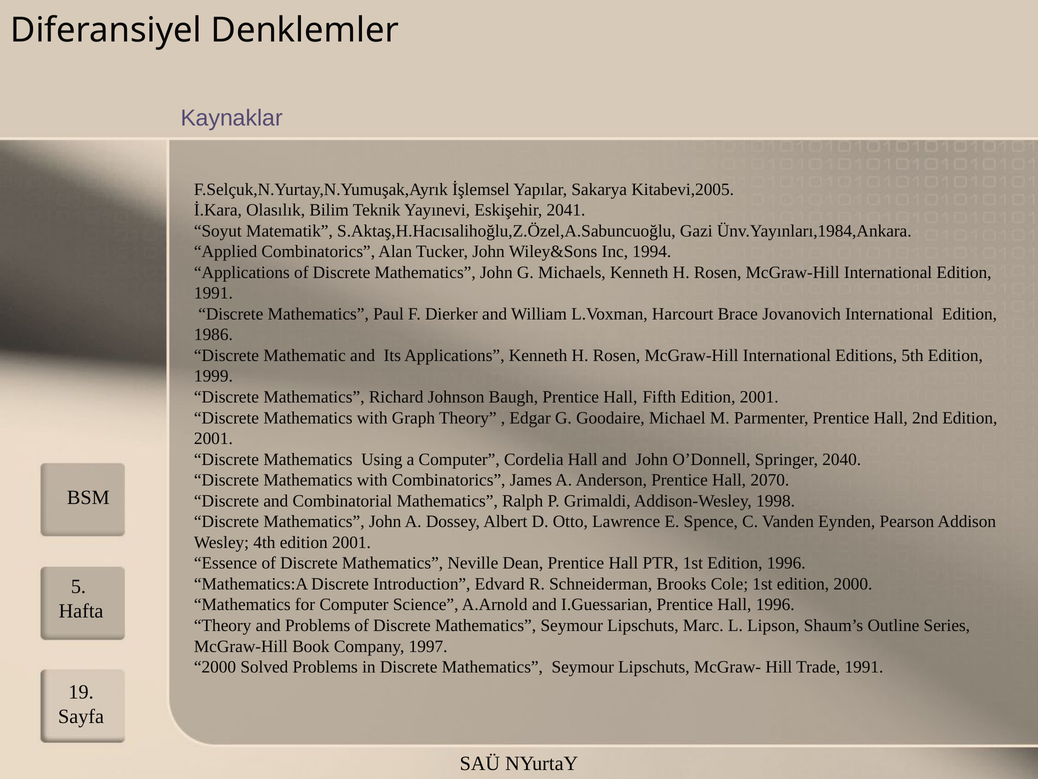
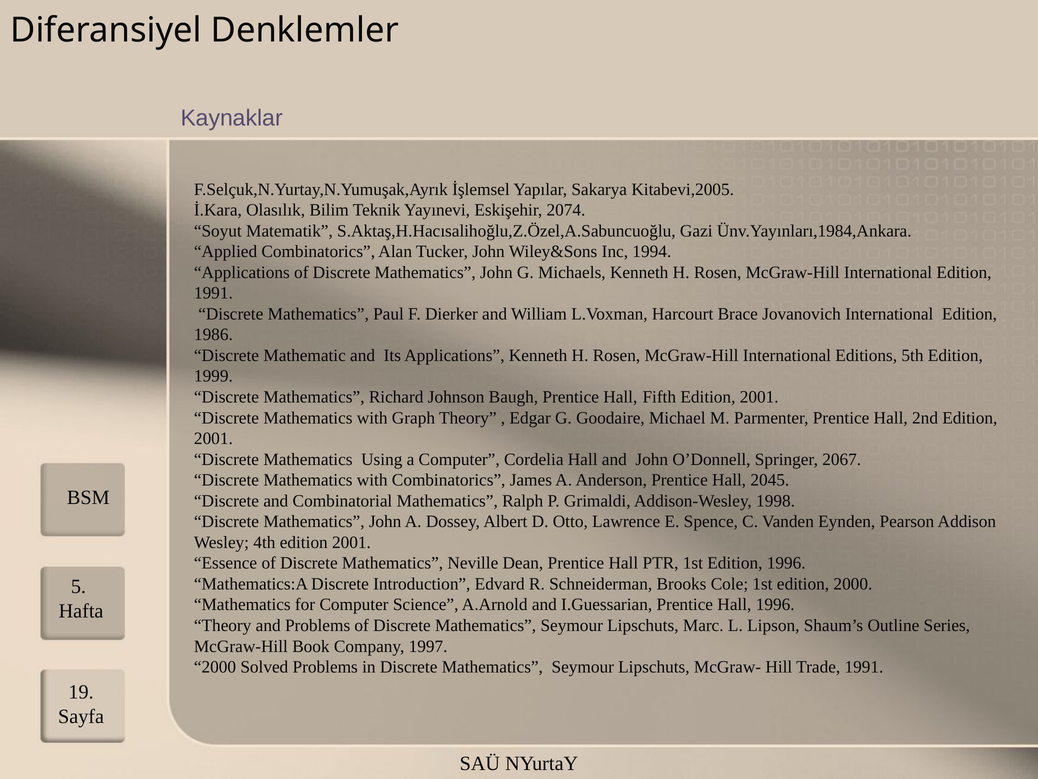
2041: 2041 -> 2074 (566, 210)
2040: 2040 -> 2067 (842, 459)
2070: 2070 -> 2045 (770, 480)
